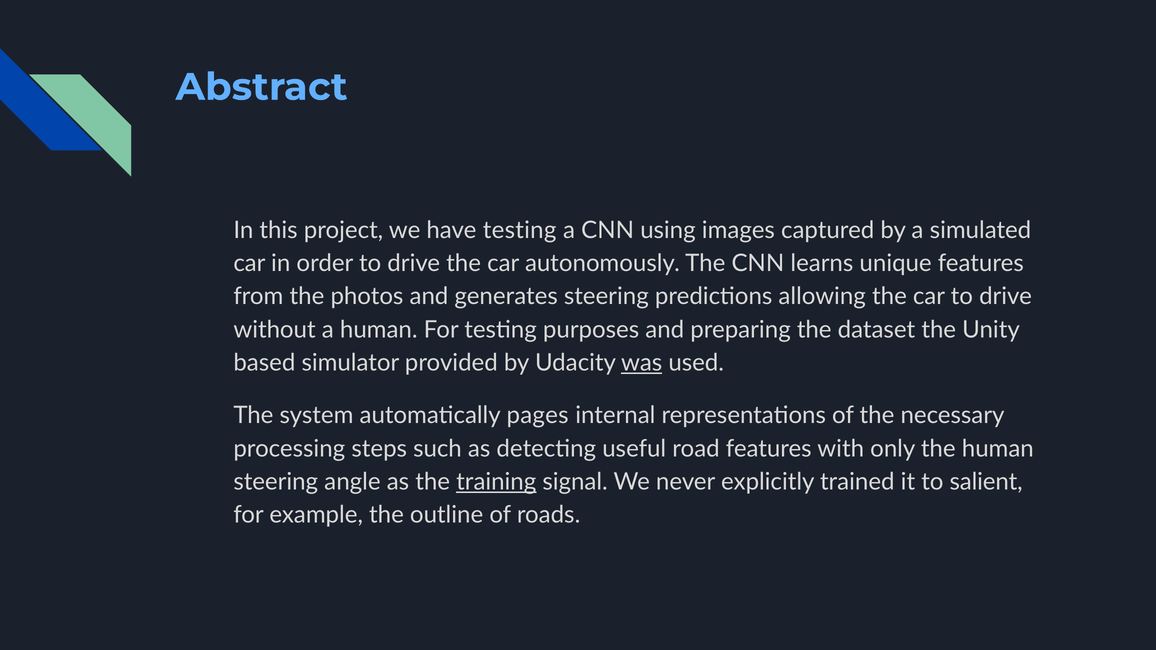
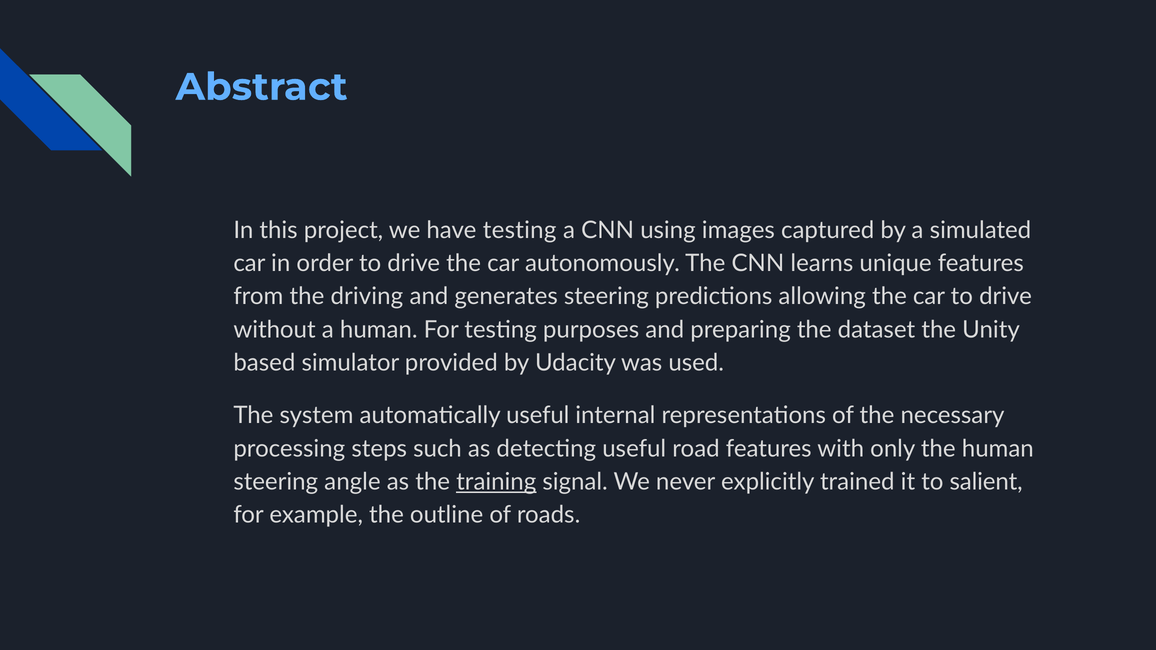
photos: photos -> driving (367, 297)
was underline: present -> none (642, 363)
automatically pages: pages -> useful (538, 416)
